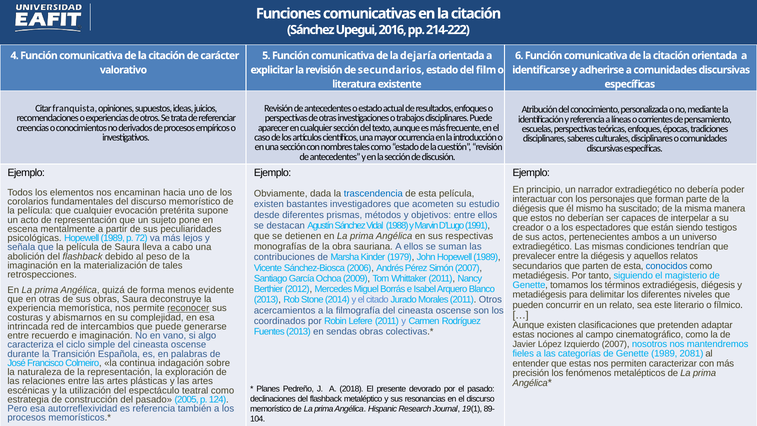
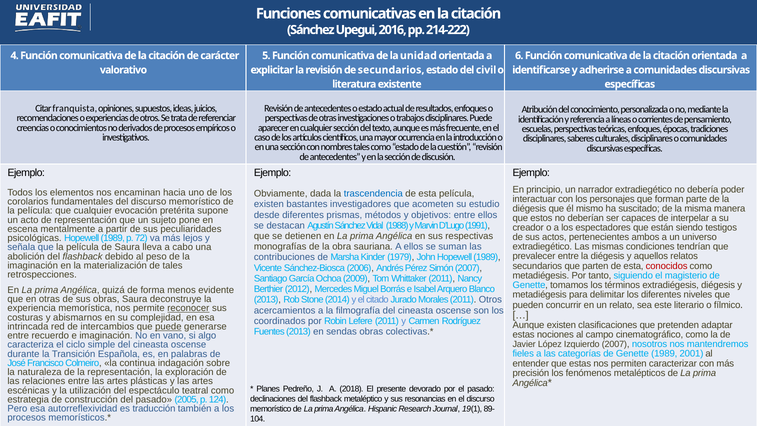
dejaría: dejaría -> unidad (418, 56)
film: film -> civil (486, 70)
conocidos colour: blue -> red (667, 266)
puede underline: none -> present (168, 326)
2081: 2081 -> 2001 (691, 354)
es referencia: referencia -> traducción (154, 409)
